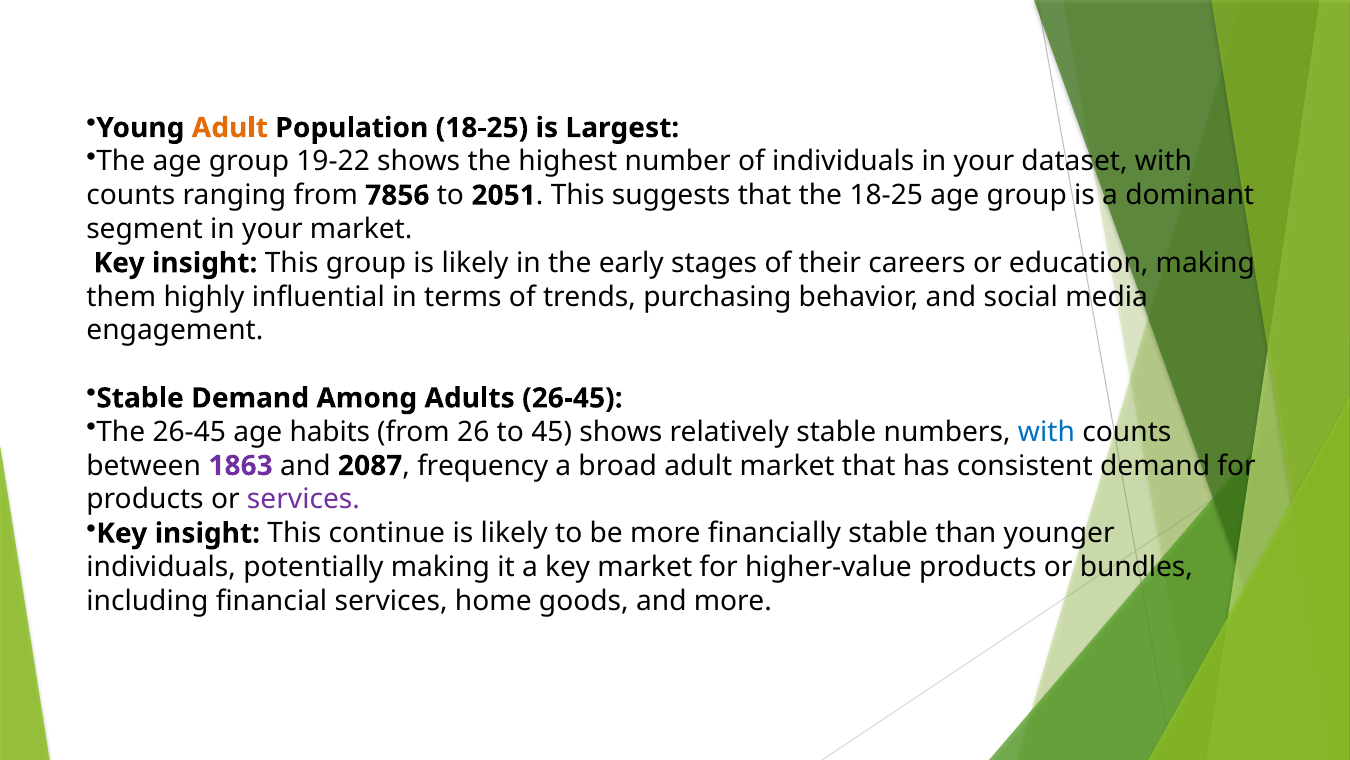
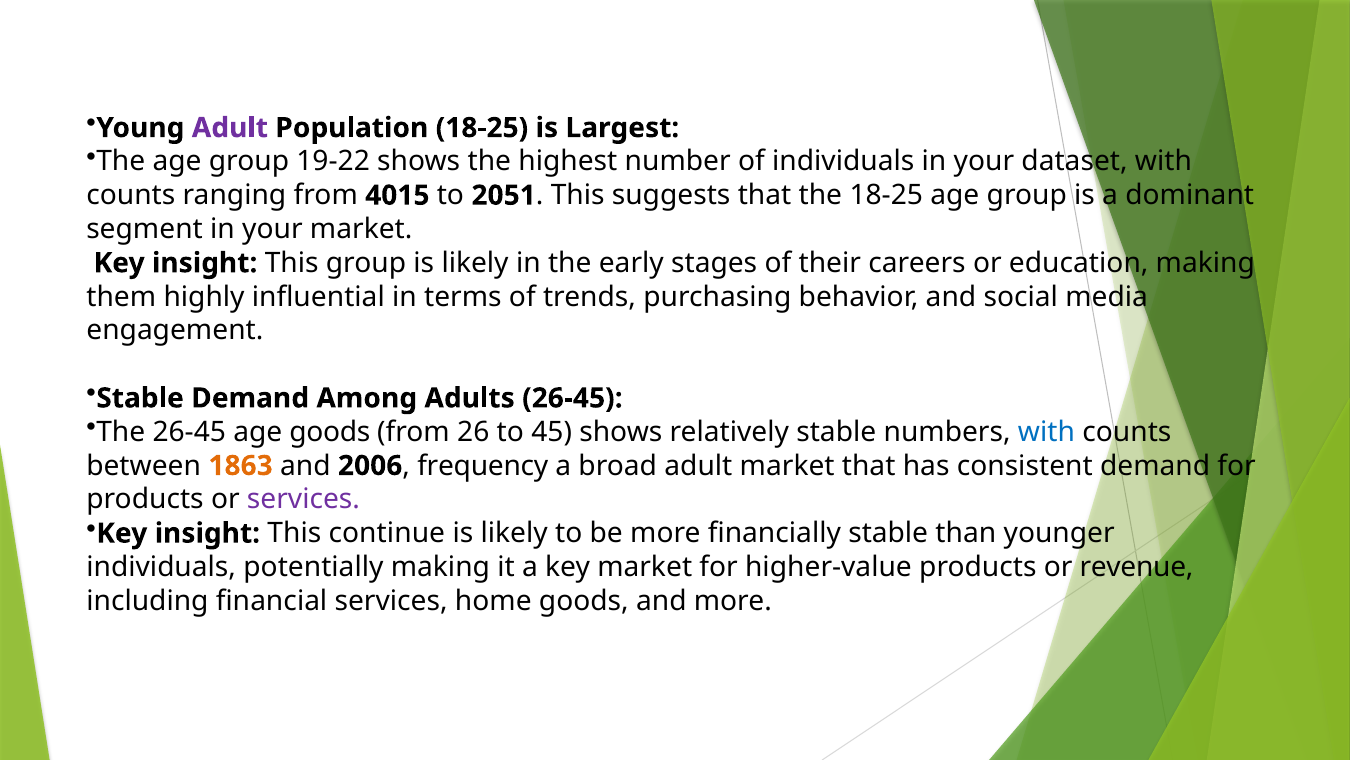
Adult colour: orange -> purple (230, 128)
7856: 7856 -> 4015 (397, 195)
age habits: habits -> goods (330, 432)
1863 colour: purple -> orange (241, 465)
2087: 2087 -> 2006 (370, 465)
bundles: bundles -> revenue (1136, 567)
